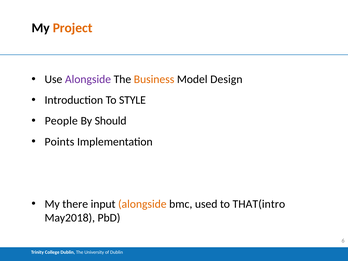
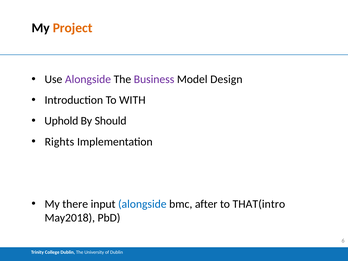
Business colour: orange -> purple (154, 79)
STYLE: STYLE -> WITH (132, 100)
People: People -> Uphold (61, 121)
Points: Points -> Rights (59, 142)
alongside colour: orange -> blue (142, 204)
used: used -> after (206, 204)
